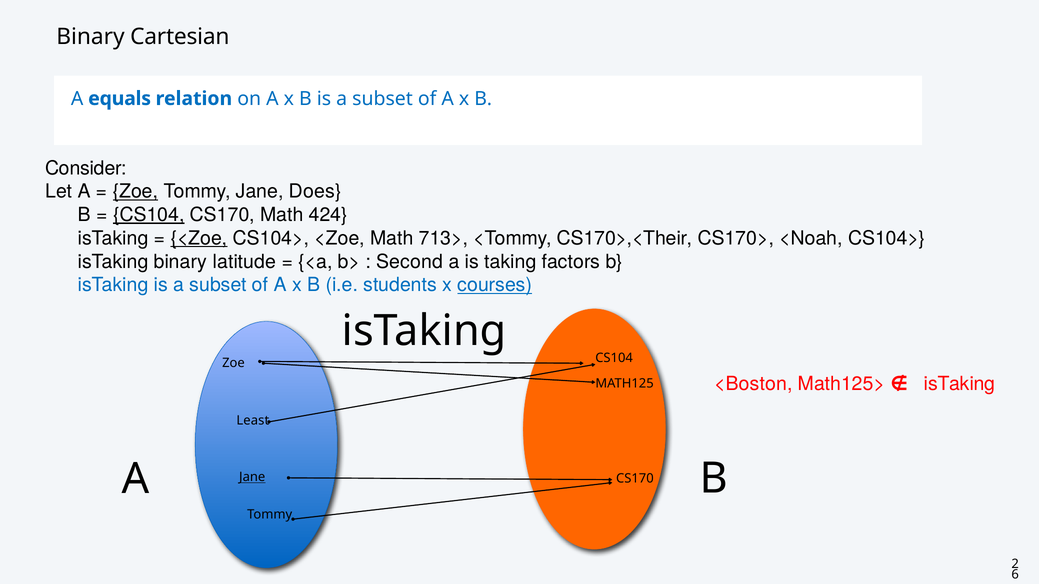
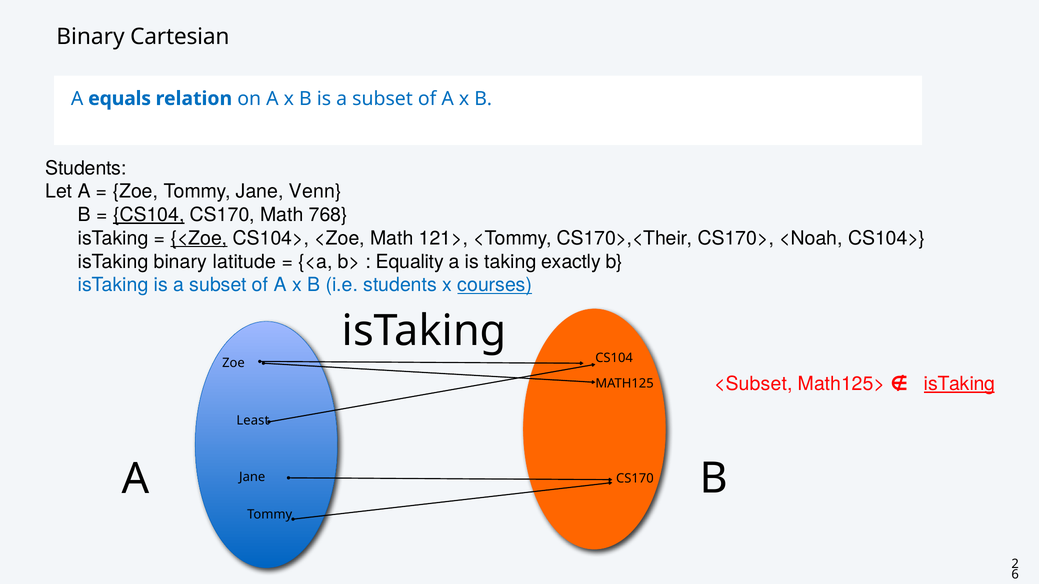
Consider: Consider -> Students (86, 168)
Zoe underline: present -> none (136, 192)
Does: Does -> Venn (315, 192)
424: 424 -> 768 (328, 215)
713>: 713> -> 121> (443, 238)
Second: Second -> Equality (410, 262)
factors: factors -> exactly (571, 262)
<Boston: <Boston -> <Subset (753, 384)
isTaking underline: none -> present (960, 384)
Jane underline: present -> none (252, 478)
